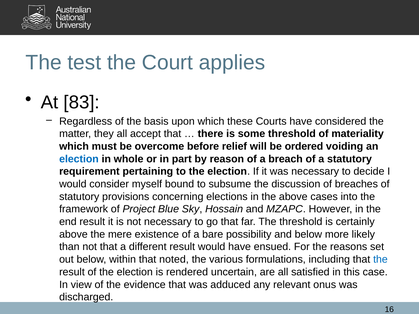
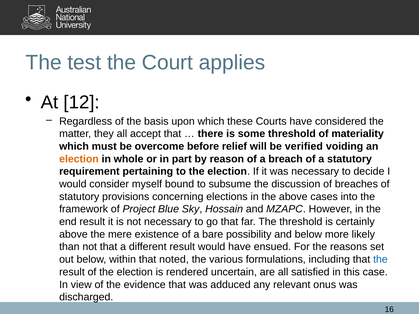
83: 83 -> 12 (82, 102)
ordered: ordered -> verified (304, 147)
election colour: blue -> orange (79, 159)
